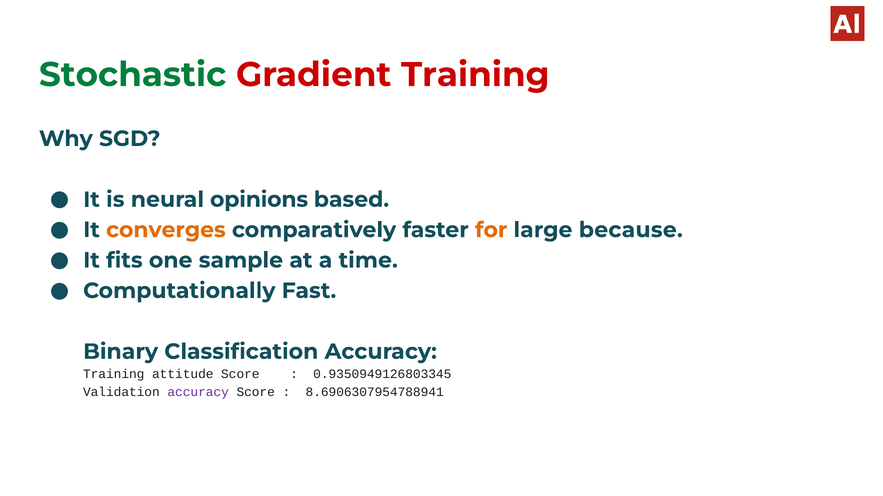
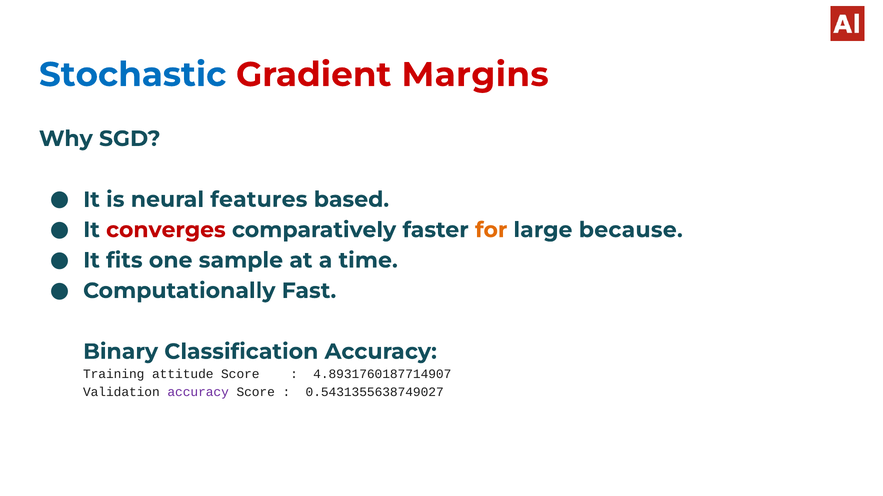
Stochastic colour: green -> blue (133, 75)
Gradient Training: Training -> Margins (475, 75)
opinions: opinions -> features (259, 200)
converges colour: orange -> red (166, 230)
0.9350949126803345: 0.9350949126803345 -> 4.8931760187714907 (382, 375)
8.6906307954788941: 8.6906307954788941 -> 0.5431355638749027 (375, 392)
